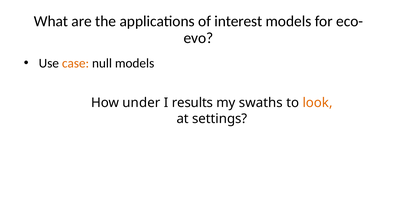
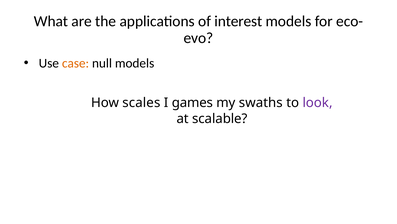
under: under -> scales (141, 102)
results: results -> games (192, 102)
look colour: orange -> purple (318, 102)
settings: settings -> scalable (220, 118)
